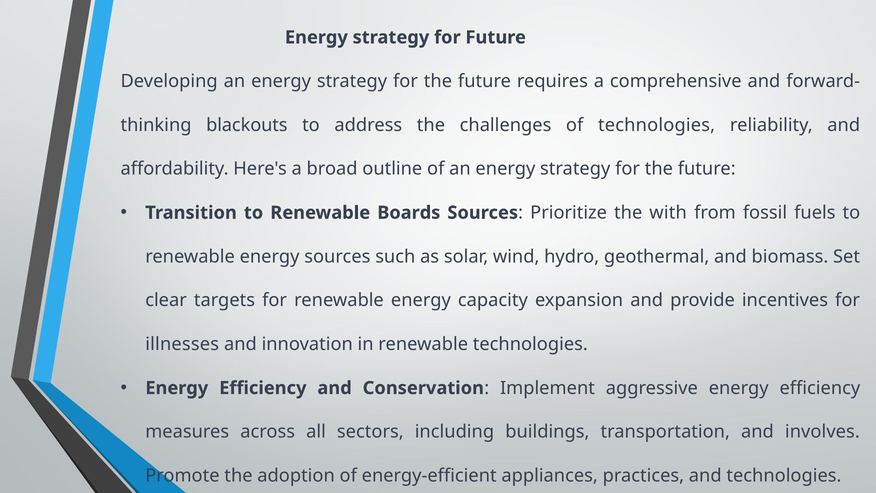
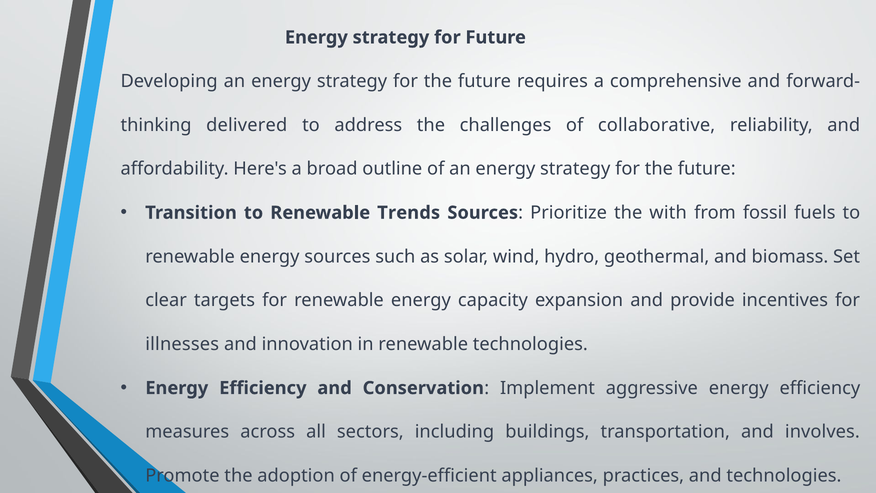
blackouts: blackouts -> delivered (247, 125)
of technologies: technologies -> collaborative (657, 125)
Boards: Boards -> Trends (409, 213)
